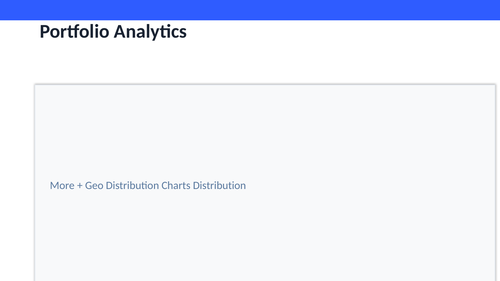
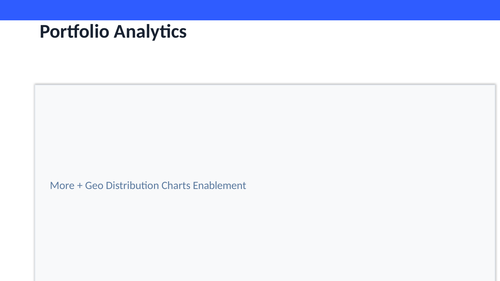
Charts Distribution: Distribution -> Enablement (220, 186)
